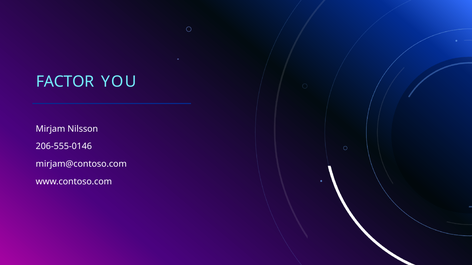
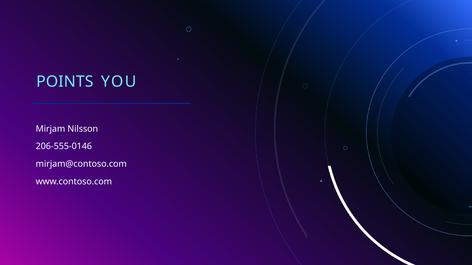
FACTOR: FACTOR -> POINTS (65, 82)
